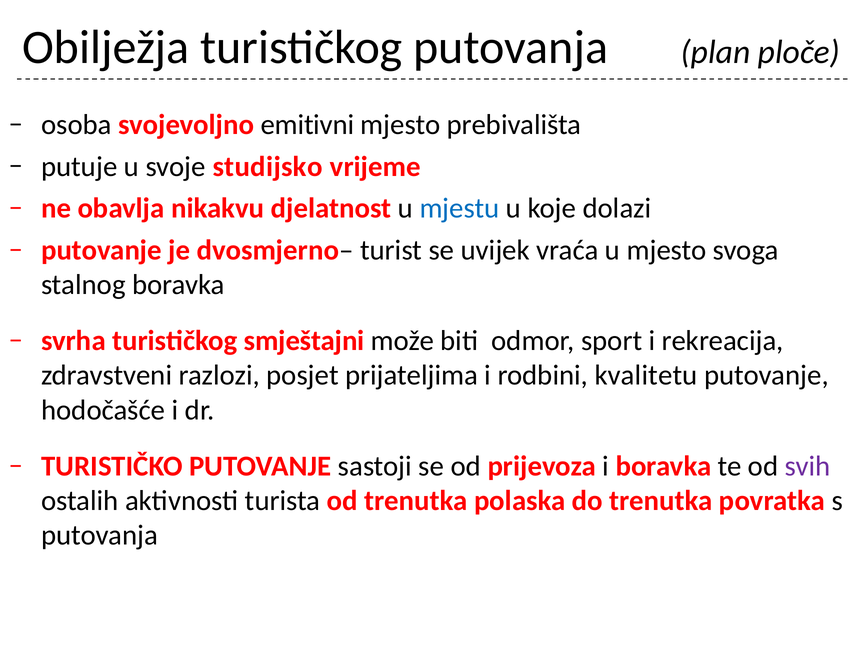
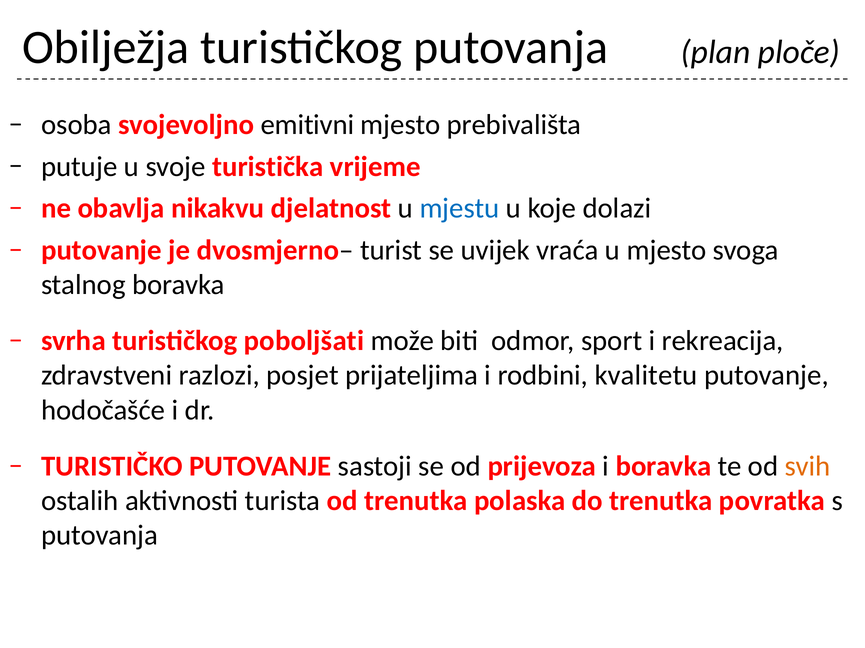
studijsko: studijsko -> turistička (268, 167)
smještajni: smještajni -> poboljšati (304, 341)
svih colour: purple -> orange (808, 467)
